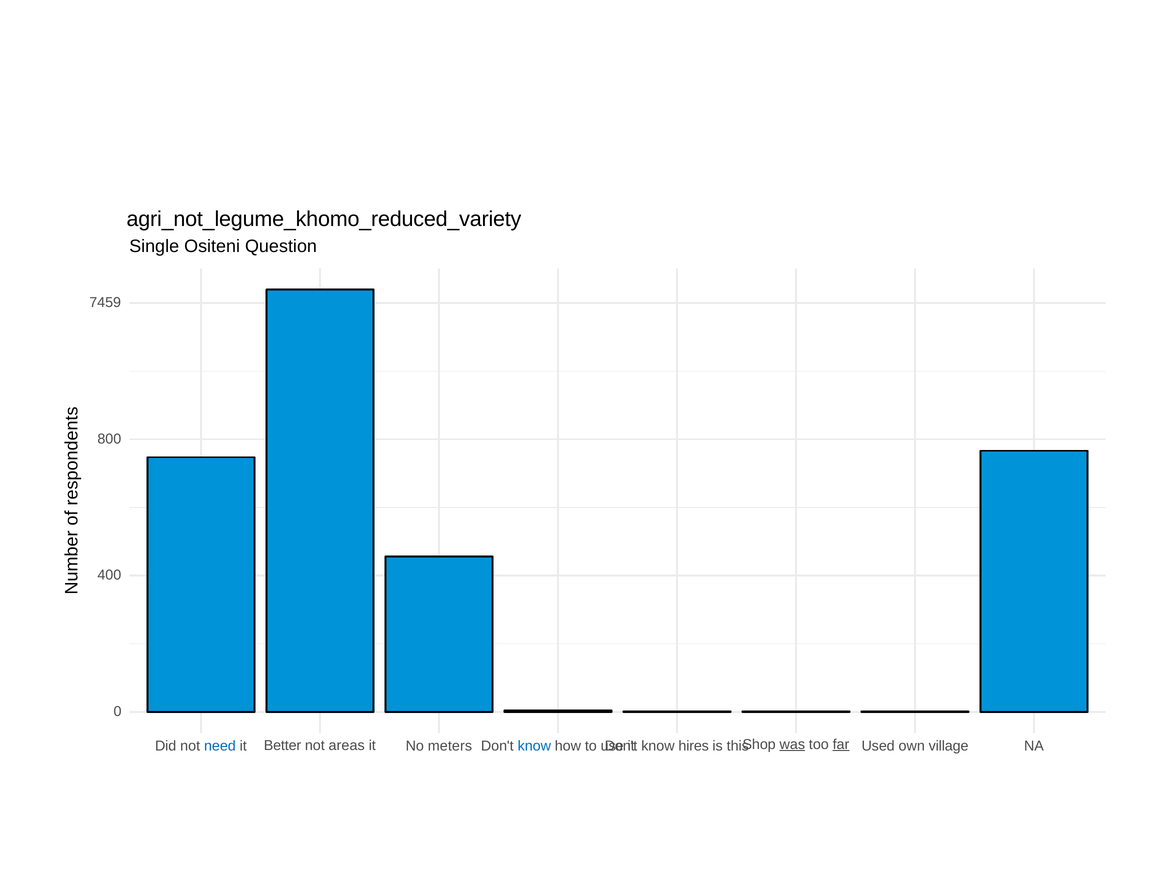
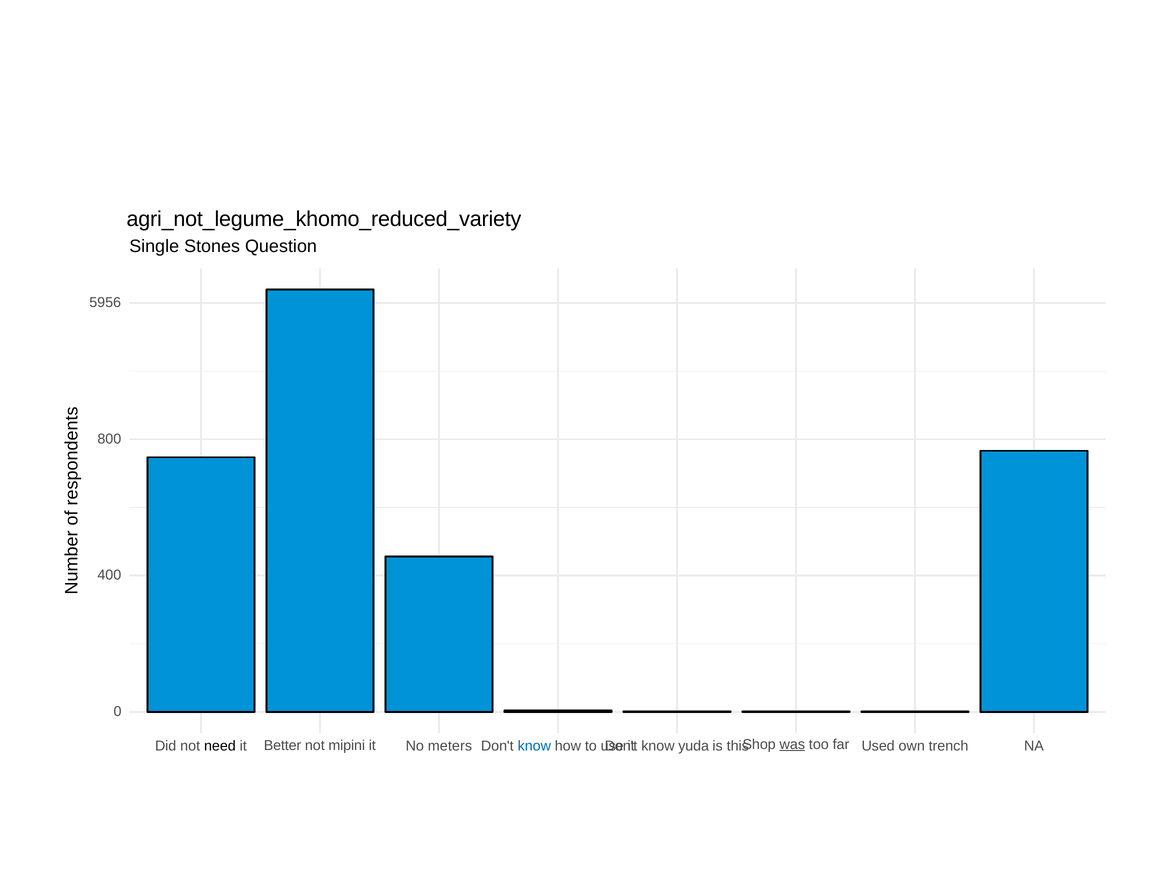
Ositeni: Ositeni -> Stones (212, 246)
7459: 7459 -> 5956 (105, 302)
need colour: blue -> black (220, 746)
areas: areas -> mipini (347, 746)
hires: hires -> yuda (694, 746)
far underline: present -> none (841, 744)
village: village -> trench (949, 746)
